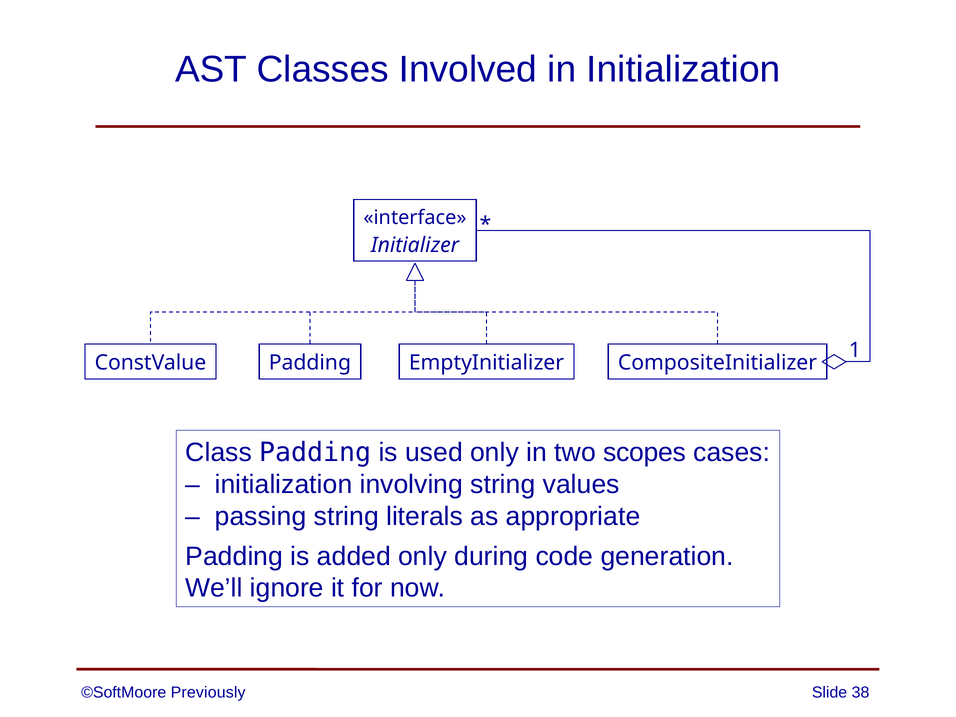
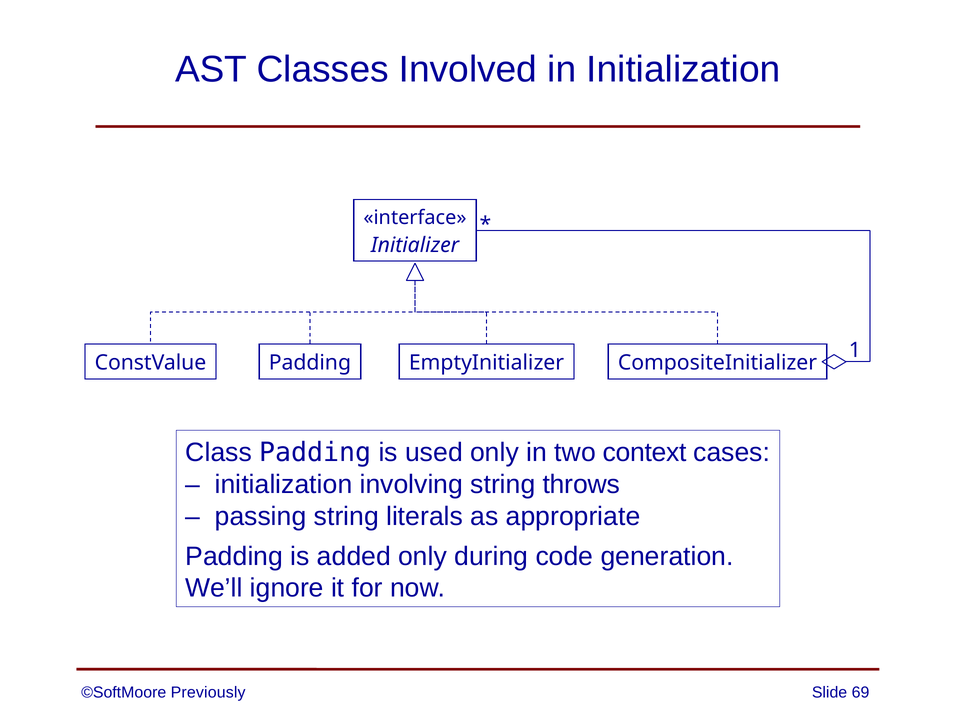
scopes: scopes -> context (645, 453)
values: values -> throws (581, 485)
38: 38 -> 69 (861, 693)
